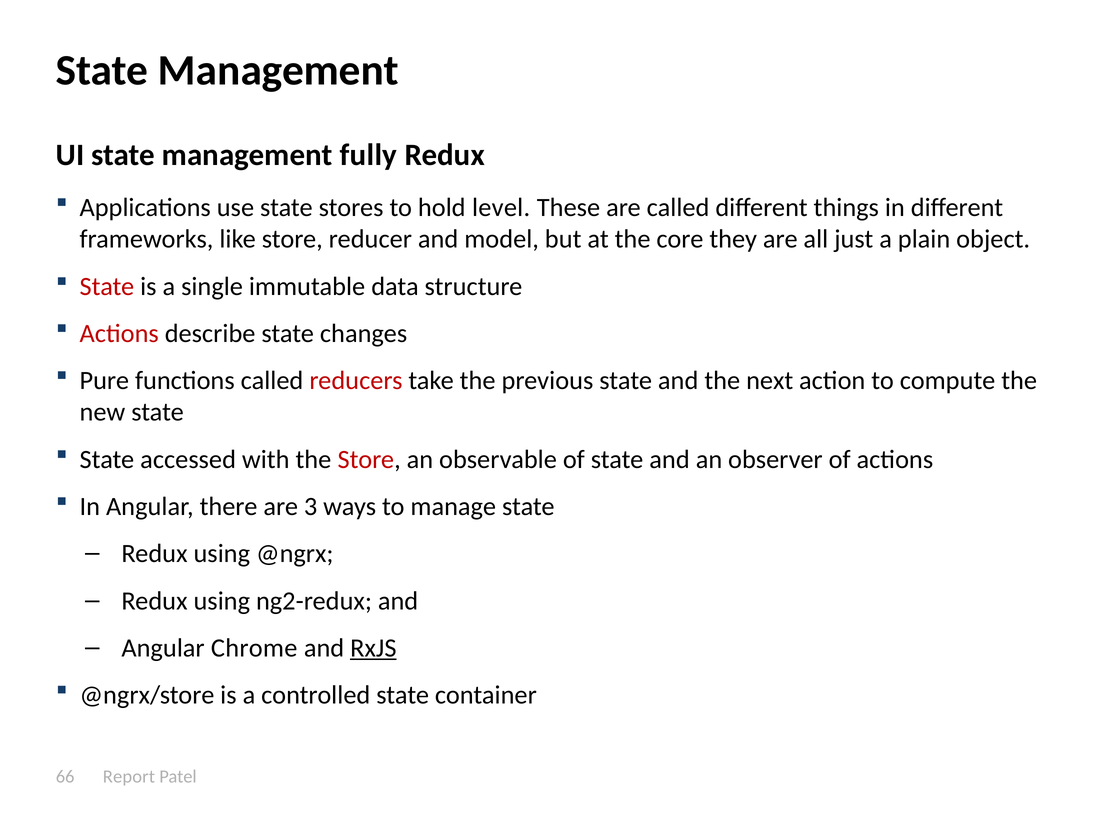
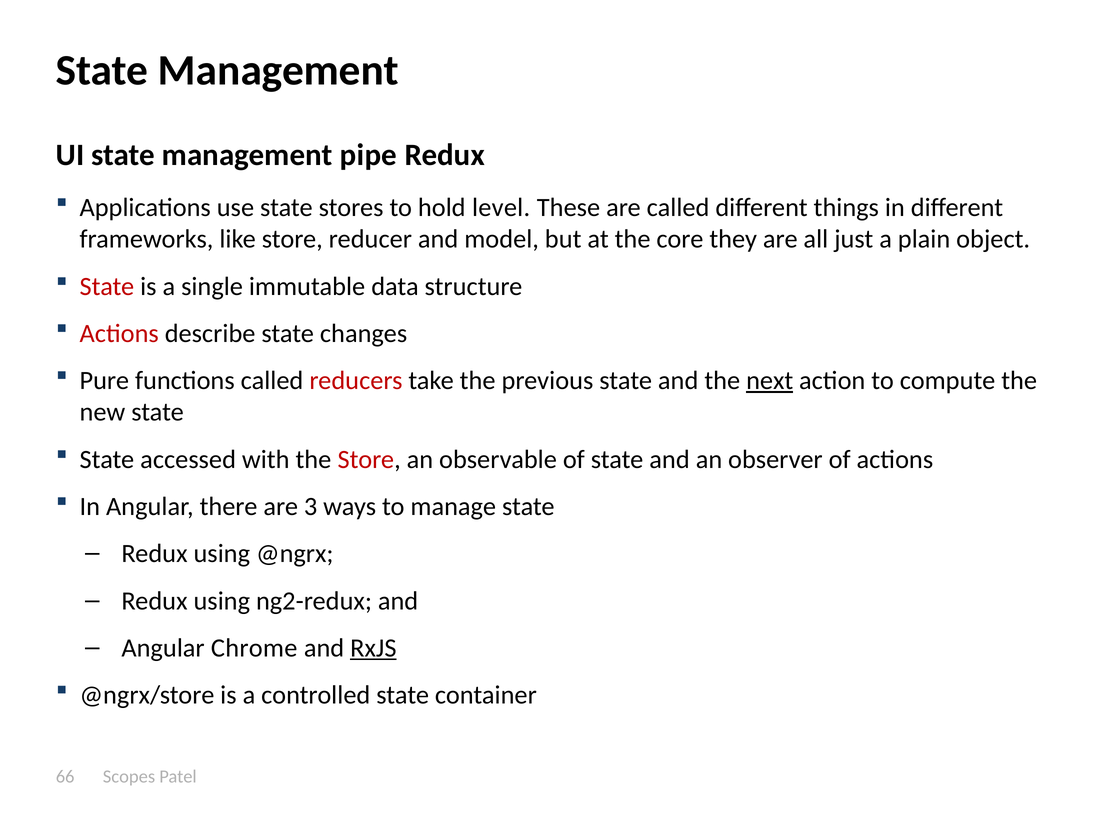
fully: fully -> pipe (368, 155)
next underline: none -> present (770, 381)
Report: Report -> Scopes (129, 777)
